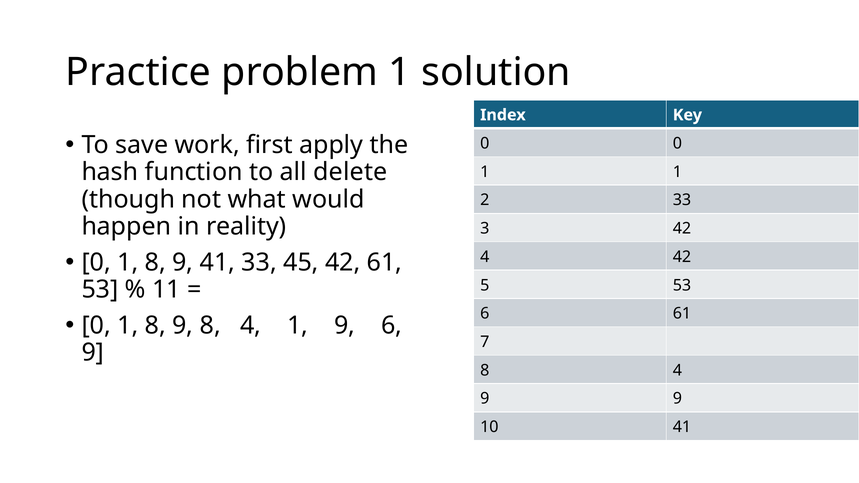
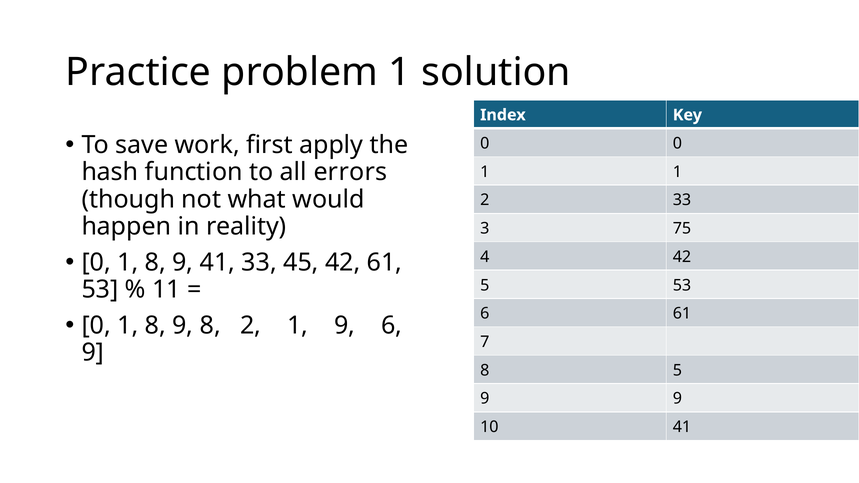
delete: delete -> errors (350, 172)
3 42: 42 -> 75 (682, 229)
9 8 4: 4 -> 2 (251, 326)
4: 4 -> 5 (677, 370)
